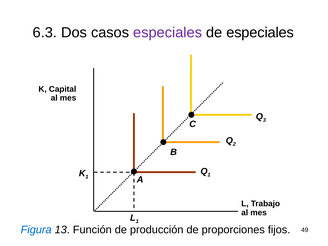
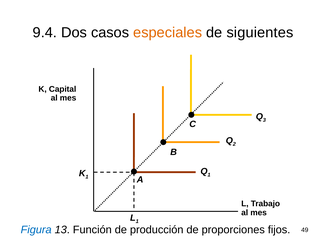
6.3: 6.3 -> 9.4 (45, 33)
especiales colour: purple -> orange (168, 33)
de especiales: especiales -> siguientes (260, 33)
